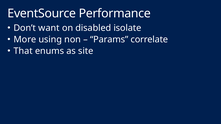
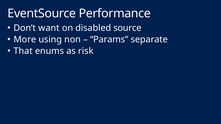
isolate: isolate -> source (127, 28)
correlate: correlate -> separate (149, 40)
site: site -> risk (86, 51)
